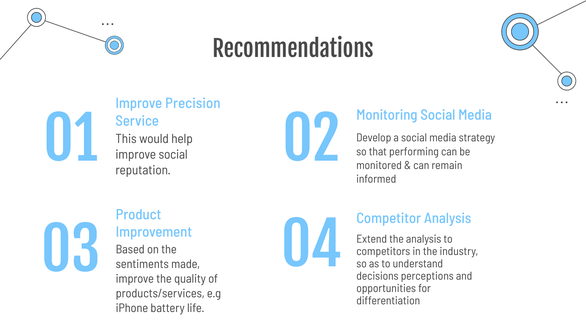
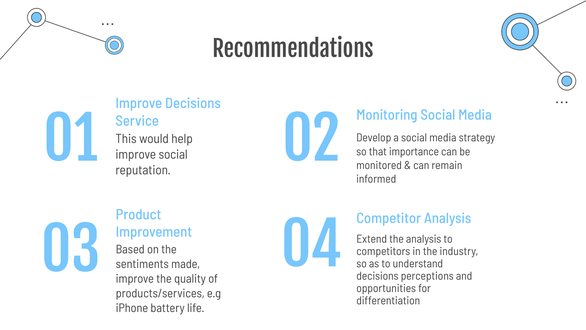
Improve Precision: Precision -> Decisions (193, 103)
performing: performing -> importance (414, 151)
